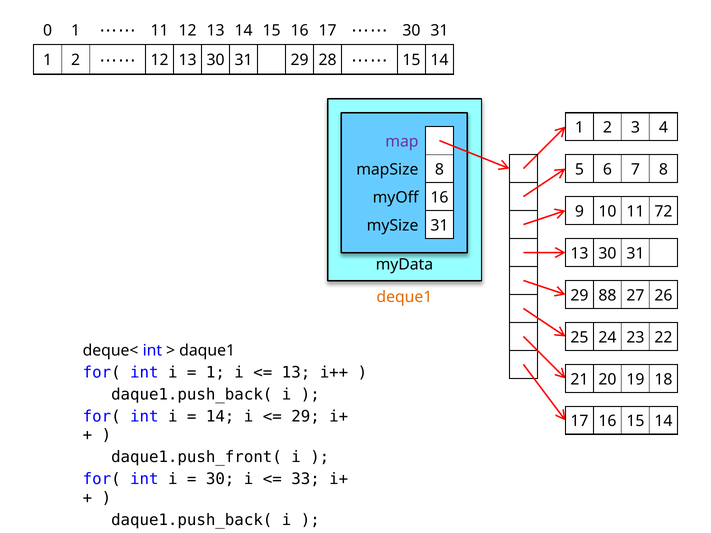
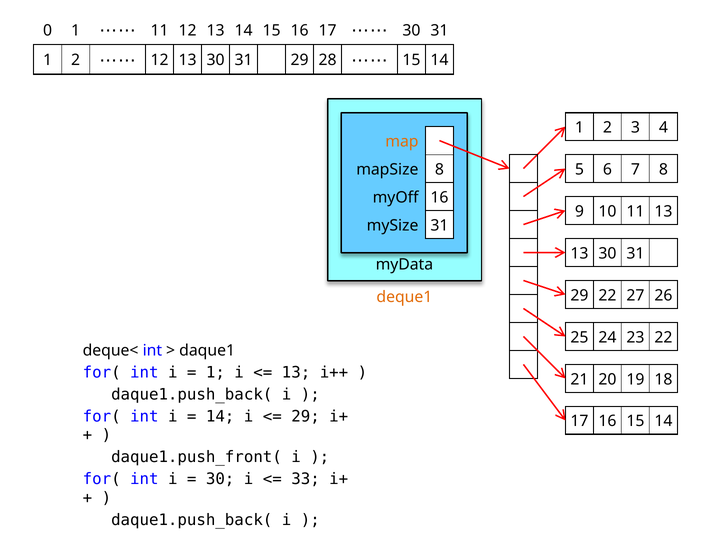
map colour: purple -> orange (402, 142)
11 72: 72 -> 13 (663, 212)
29 88: 88 -> 22 (607, 296)
